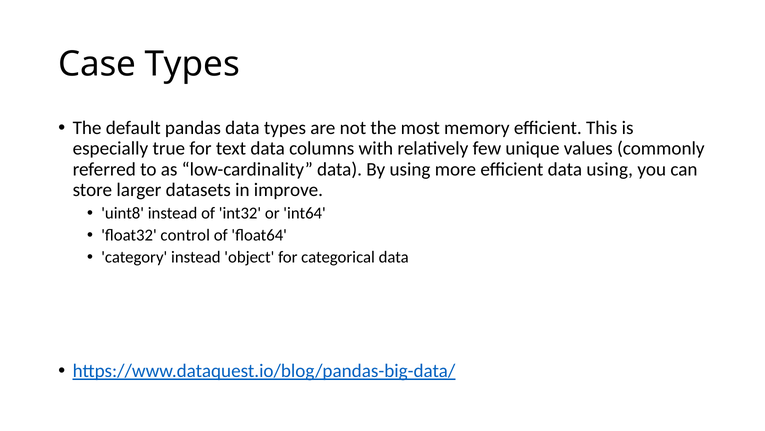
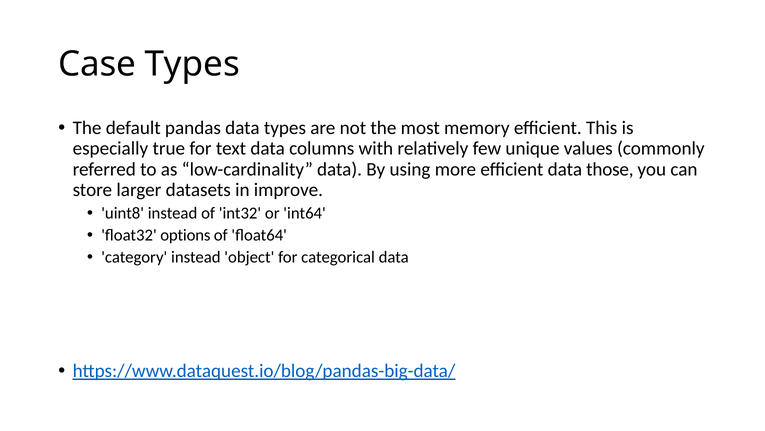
data using: using -> those (610, 169)
control: control -> options (185, 235)
